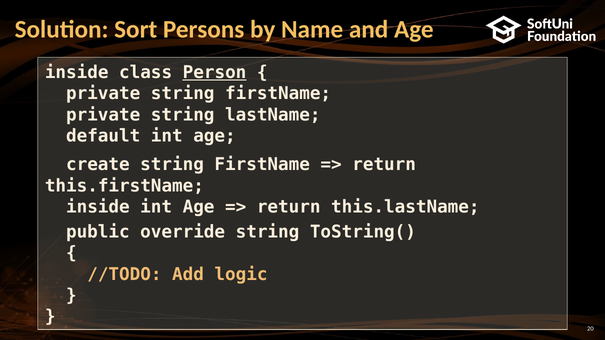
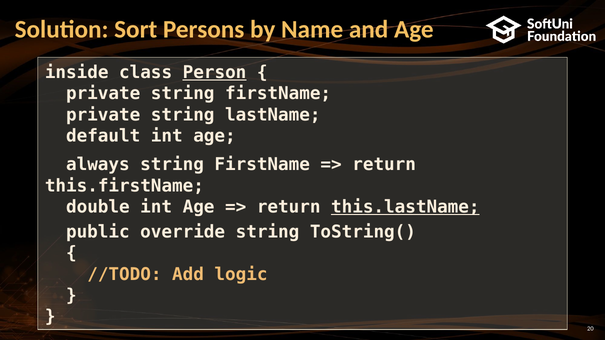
create: create -> always (98, 165)
inside: inside -> double (98, 207)
this.lastName underline: none -> present (405, 207)
